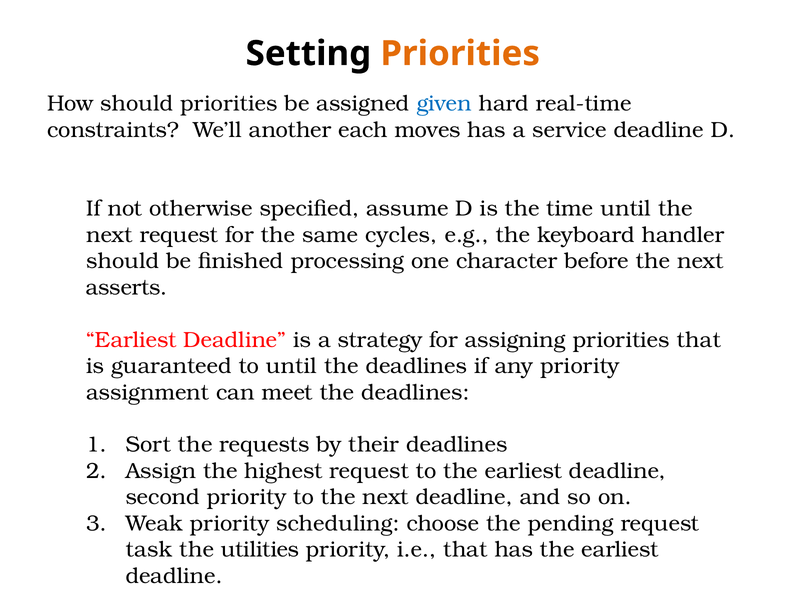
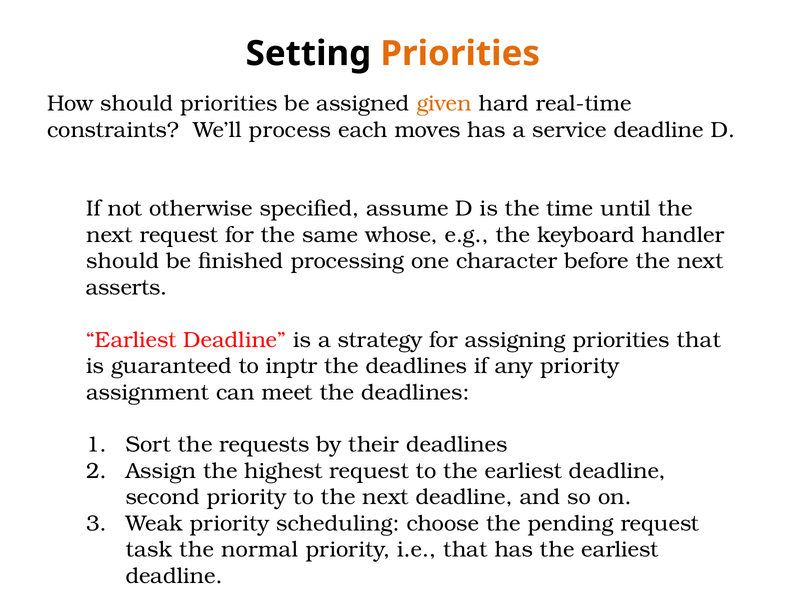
given colour: blue -> orange (444, 104)
another: another -> process (290, 130)
cycles: cycles -> whose (401, 235)
to until: until -> inptr (292, 366)
utilities: utilities -> normal (260, 549)
